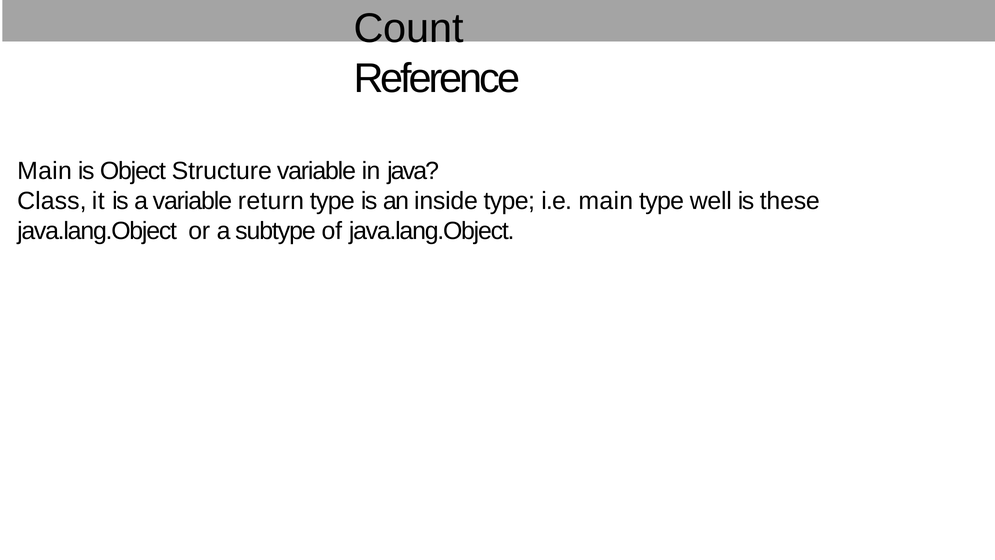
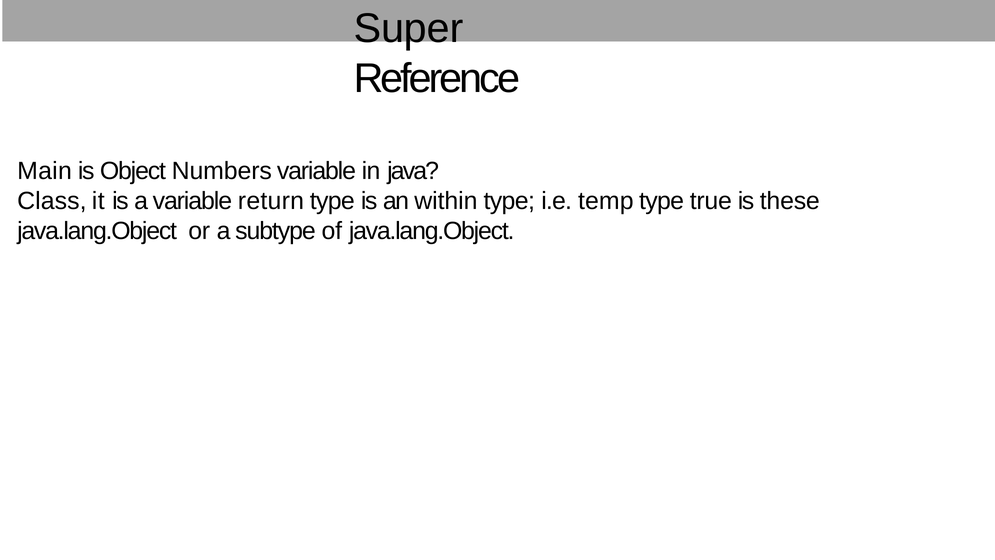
Count: Count -> Super (409, 29)
Structure: Structure -> Numbers (222, 171)
inside: inside -> within (446, 201)
i.e main: main -> temp (606, 201)
well: well -> true (711, 201)
